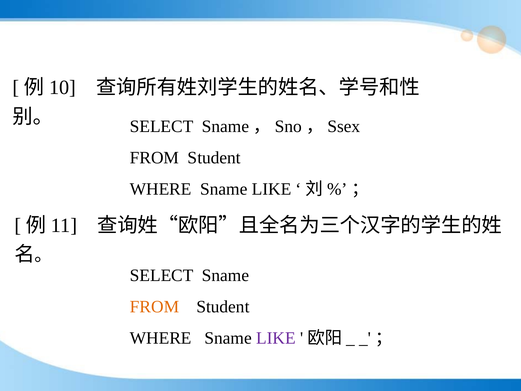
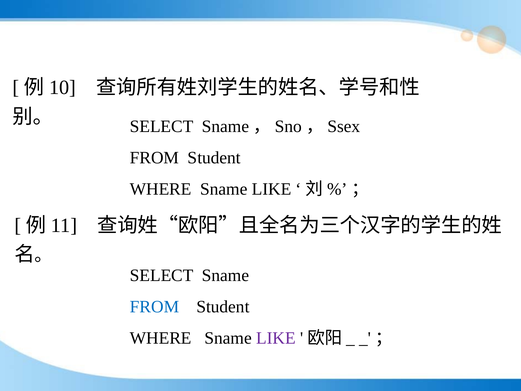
FROM colour: orange -> blue (155, 307)
